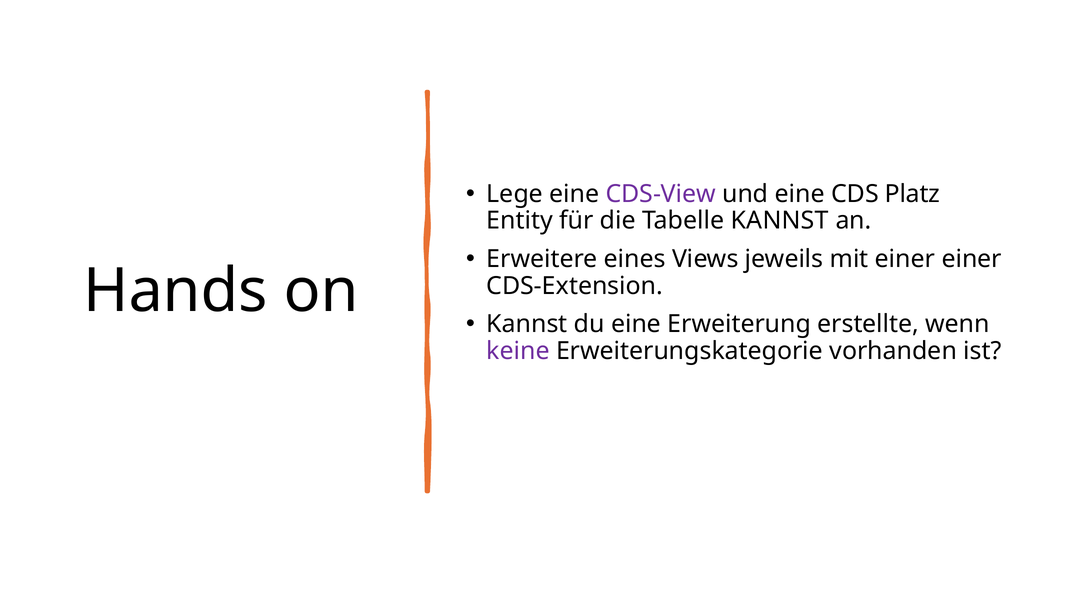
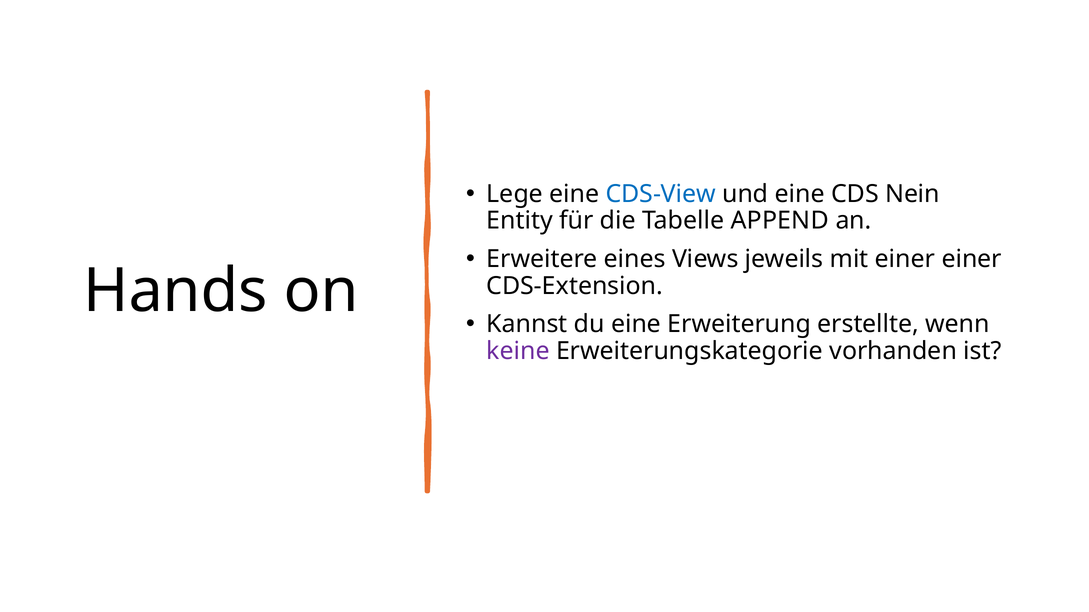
CDS-View colour: purple -> blue (661, 194)
Platz: Platz -> Nein (912, 194)
Tabelle KANNST: KANNST -> APPEND (780, 221)
